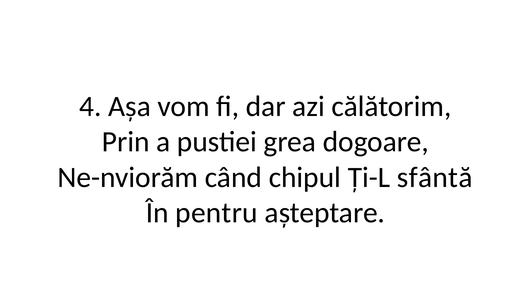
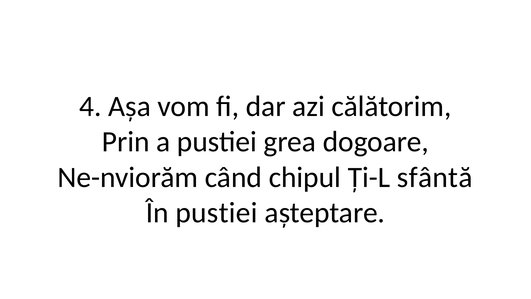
În pentru: pentru -> pustiei (217, 212)
